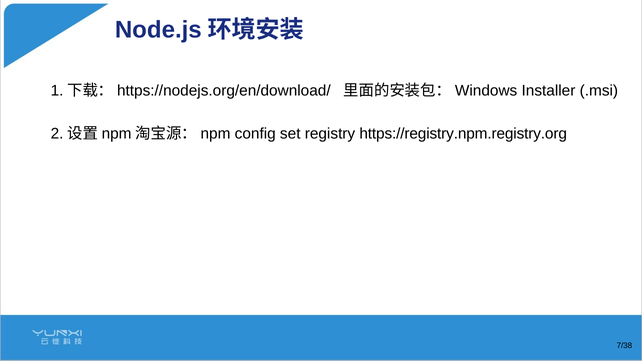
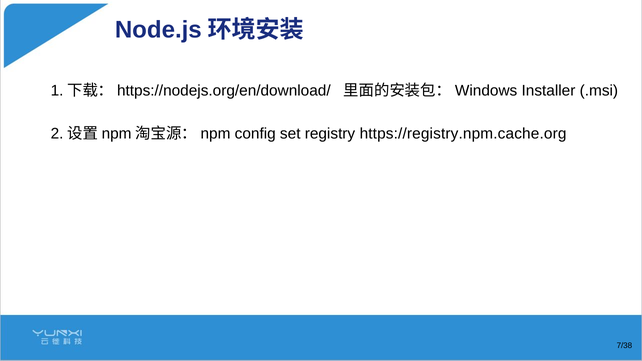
https://registry.npm.registry.org: https://registry.npm.registry.org -> https://registry.npm.cache.org (463, 134)
